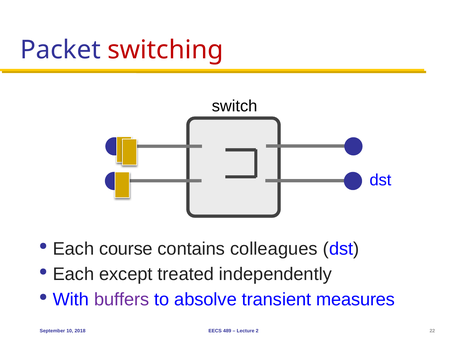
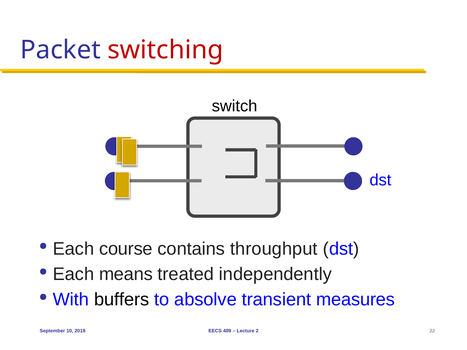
colleagues: colleagues -> throughput (274, 249)
except: except -> means (126, 274)
buffers colour: purple -> black (122, 300)
